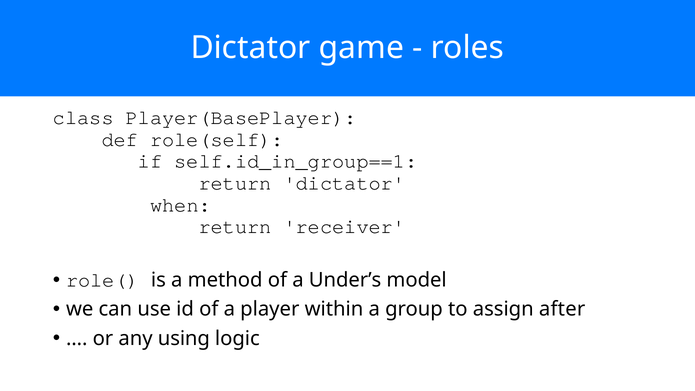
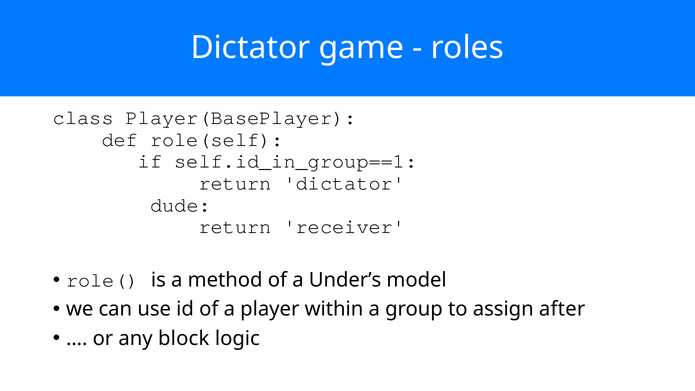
when: when -> dude (180, 205)
using: using -> block (184, 338)
